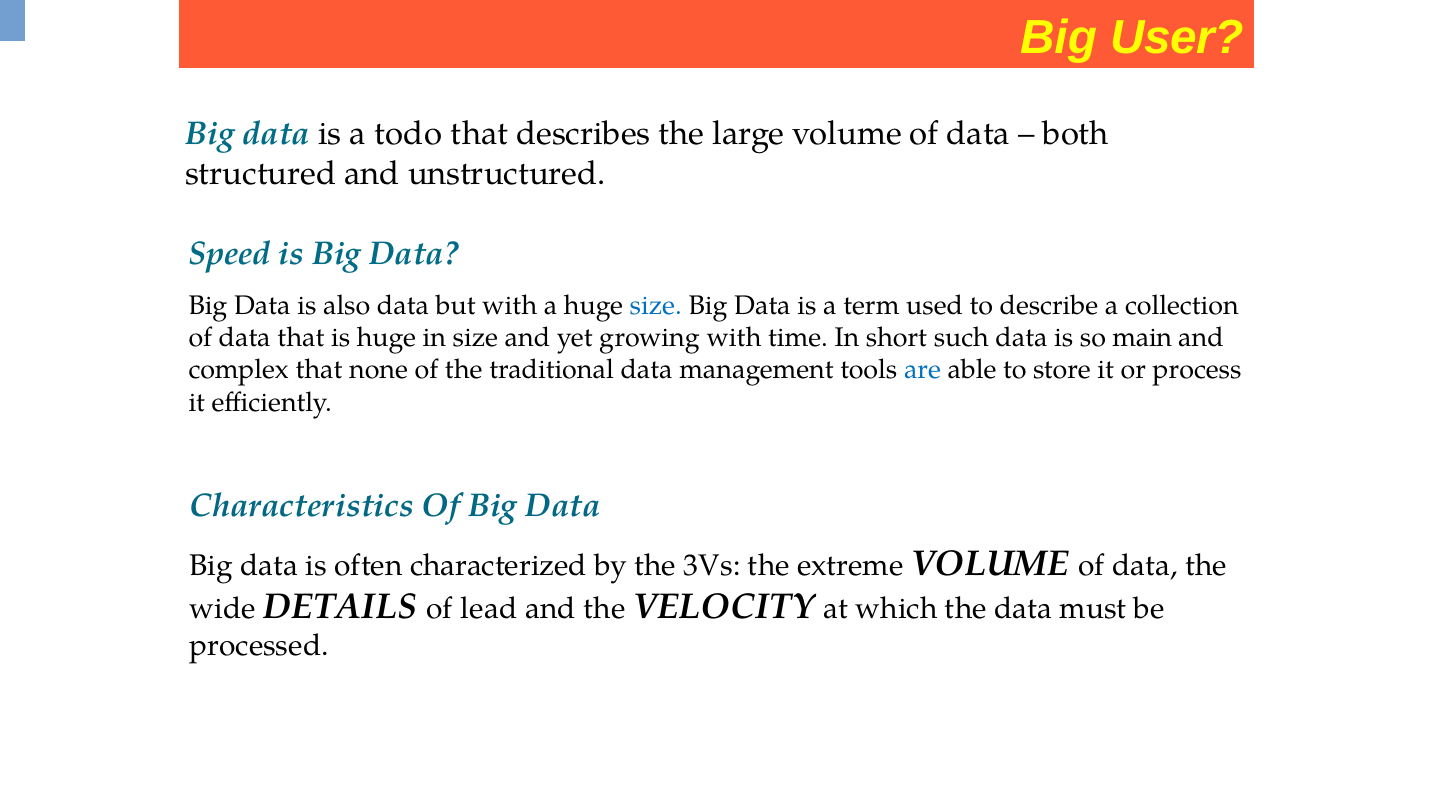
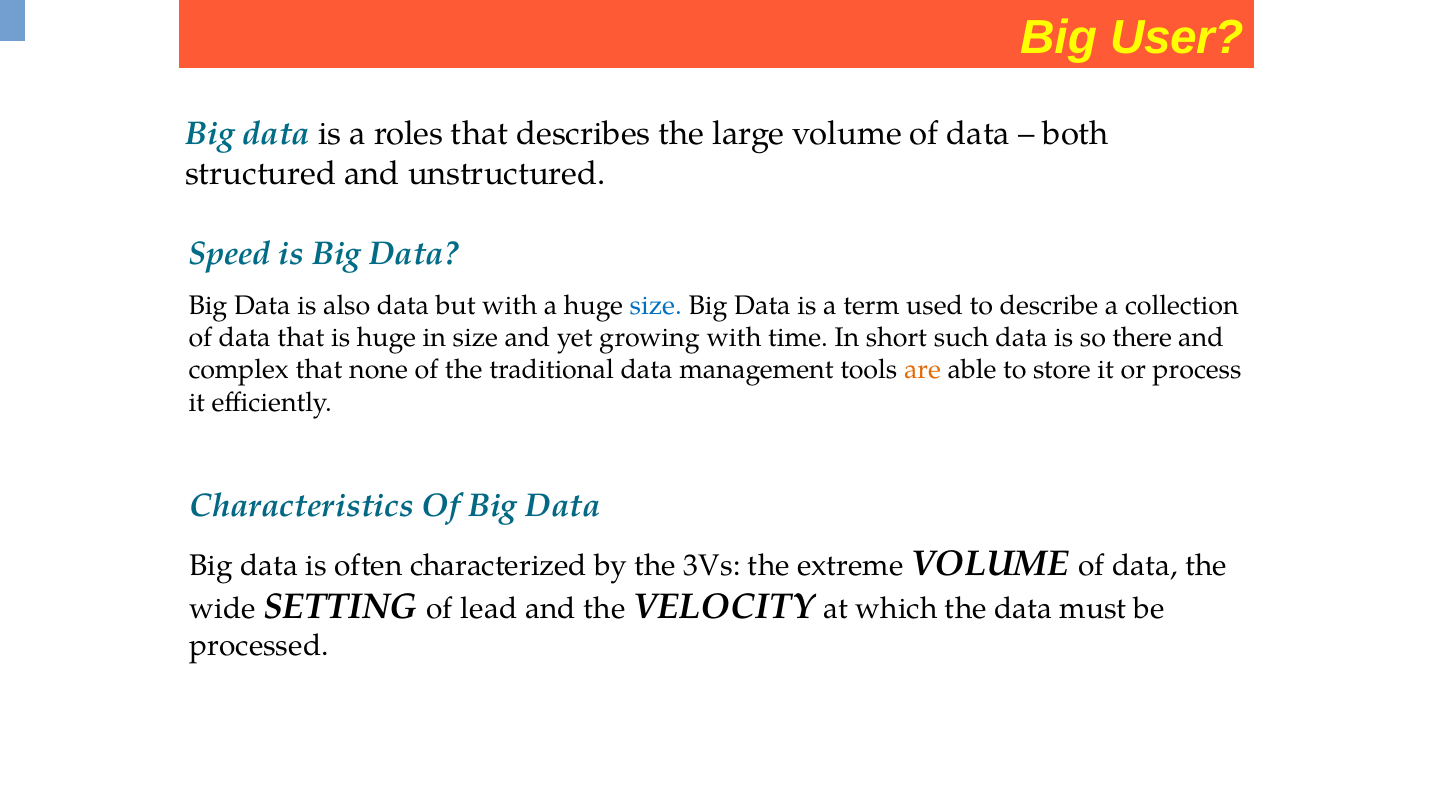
todo: todo -> roles (409, 134)
main: main -> there (1142, 338)
are colour: blue -> orange (923, 370)
DETAILS: DETAILS -> SETTING (340, 606)
